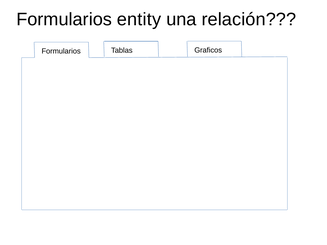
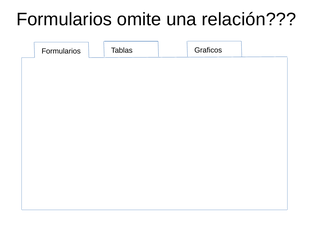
entity: entity -> omite (139, 19)
